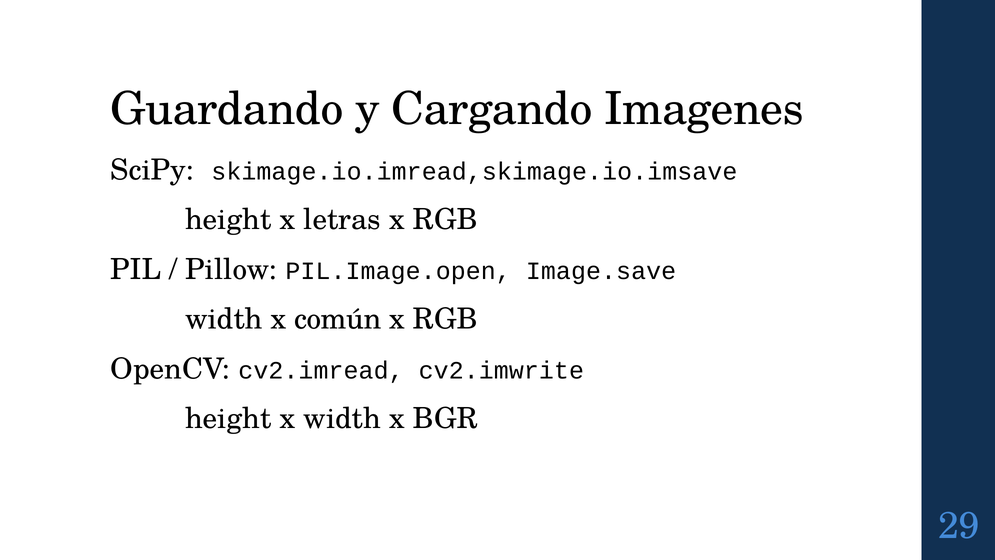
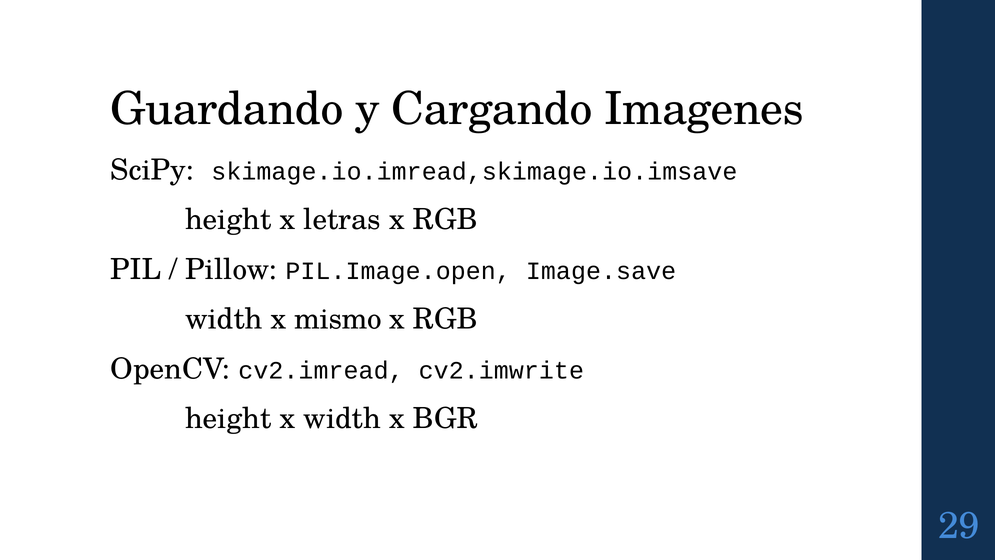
común: común -> mismo (338, 319)
